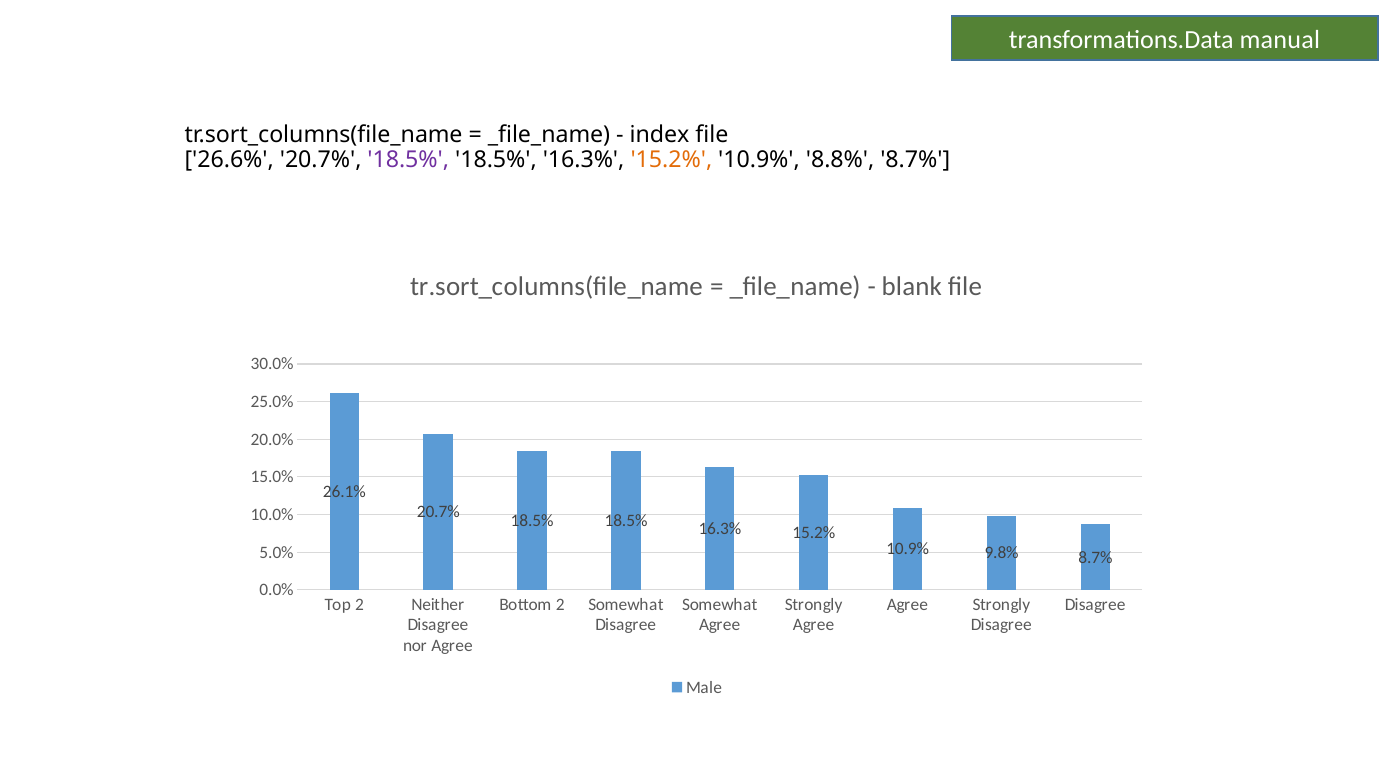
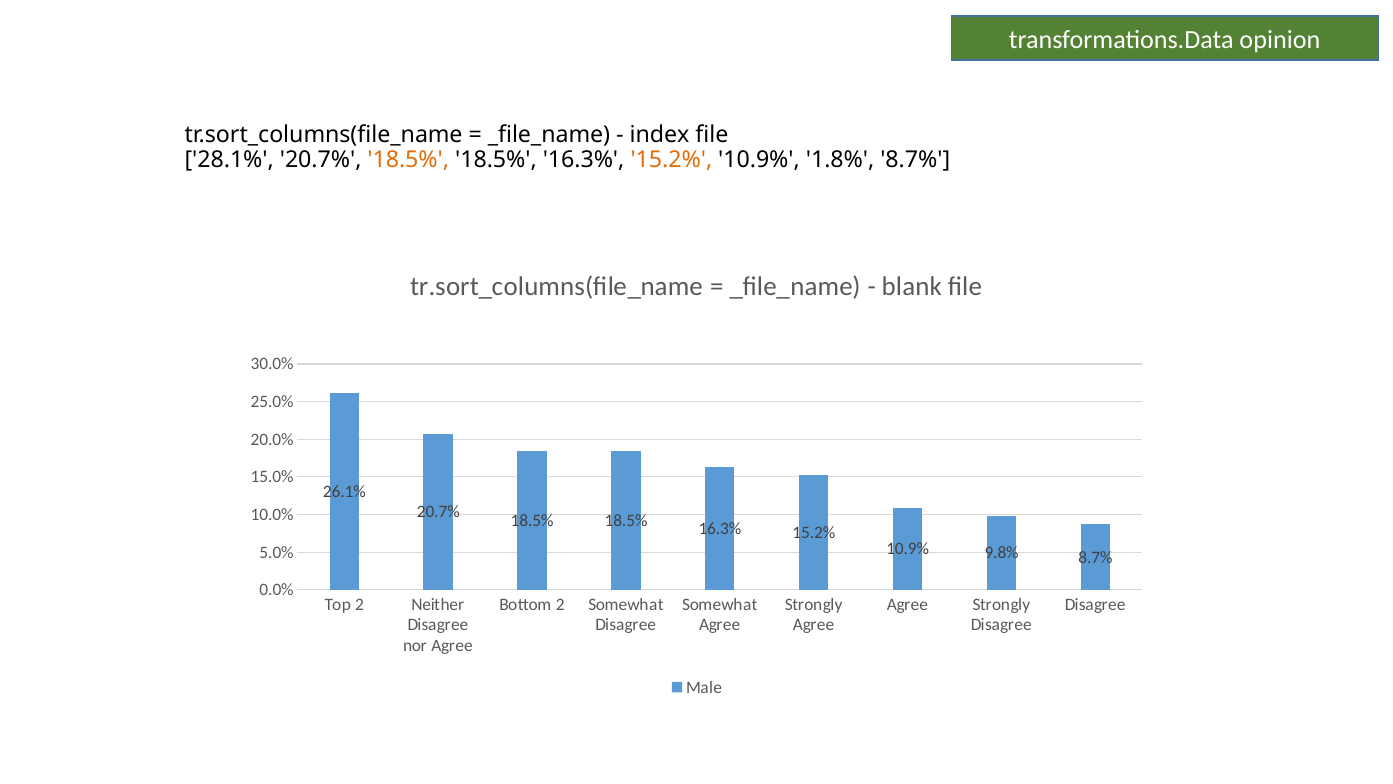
manual: manual -> opinion (1280, 40)
26.6%: 26.6% -> 28.1% (229, 160)
18.5% colour: purple -> orange (408, 160)
8.8%: 8.8% -> 1.8% (840, 160)
